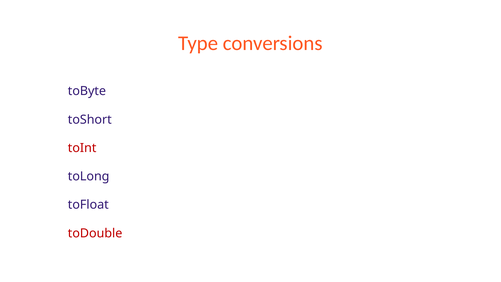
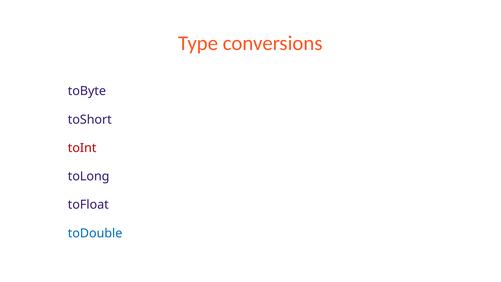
toDouble colour: red -> blue (95, 233)
